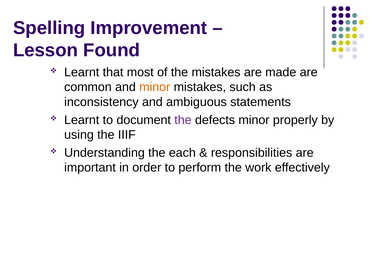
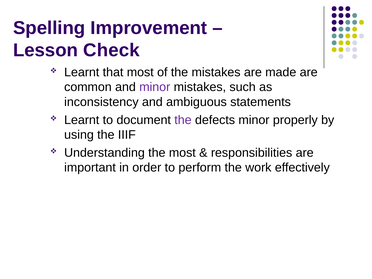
Found: Found -> Check (112, 50)
minor colour: orange -> purple (155, 87)
the each: each -> most (182, 153)
